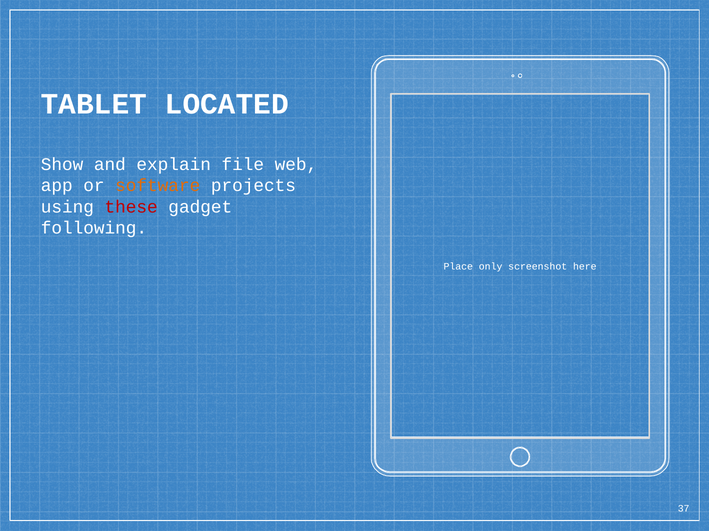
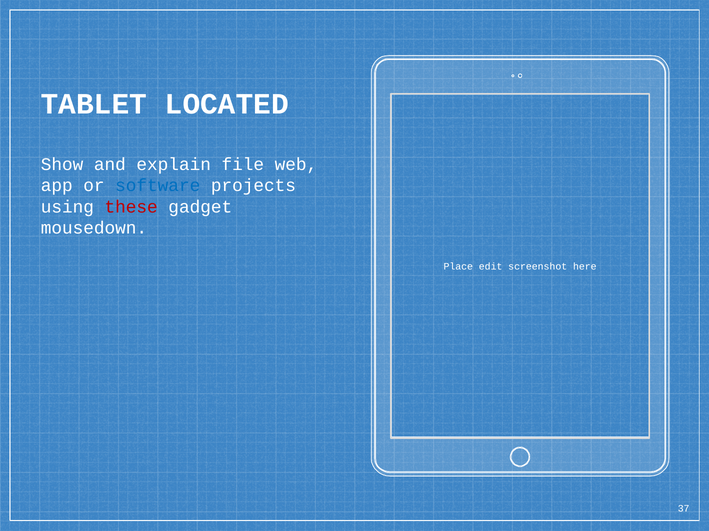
software colour: orange -> blue (158, 186)
following: following -> mousedown (94, 228)
only: only -> edit (491, 267)
